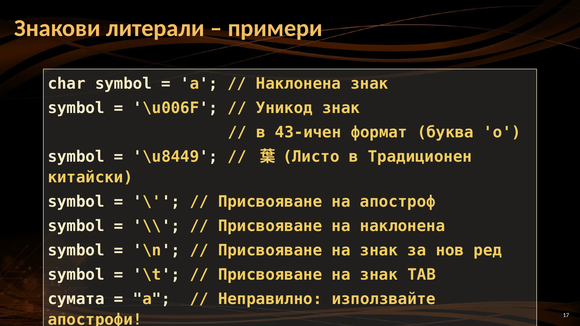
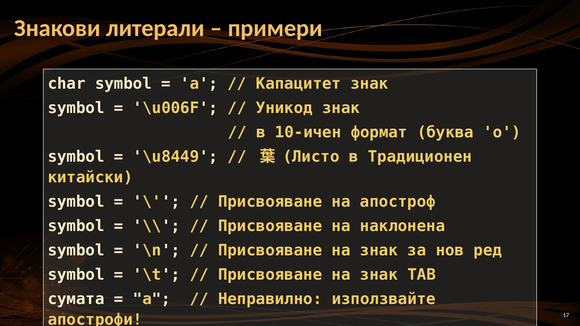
Наклонена: Наклонена -> Капацитет (298, 84)
43-ичен: 43-ичен -> 10-ичен (308, 132)
